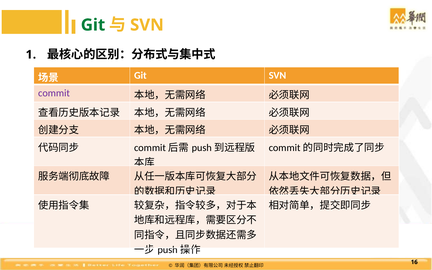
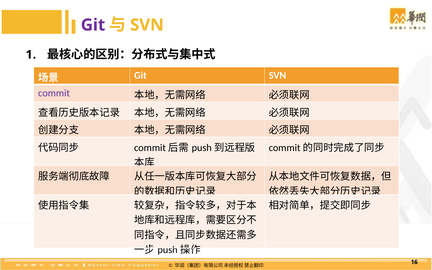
Git colour: green -> purple (93, 25)
